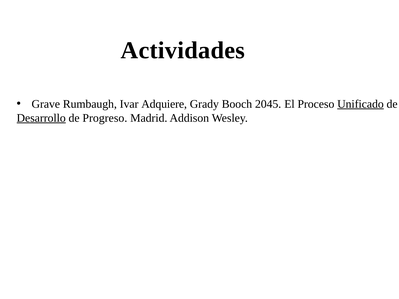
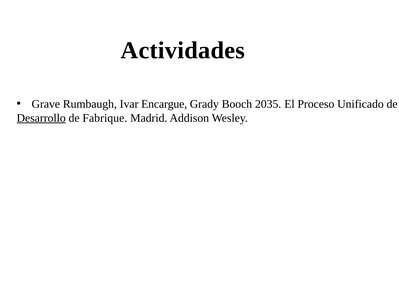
Adquiere: Adquiere -> Encargue (164, 104)
2045: 2045 -> 2035 (268, 104)
Unificado underline: present -> none (360, 104)
Progreso: Progreso -> Fabrique (105, 118)
